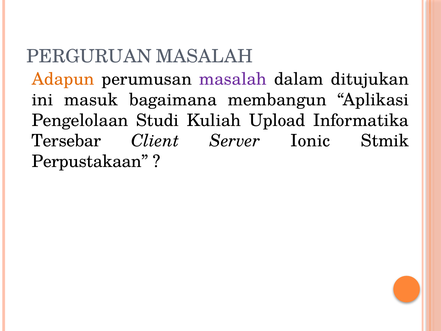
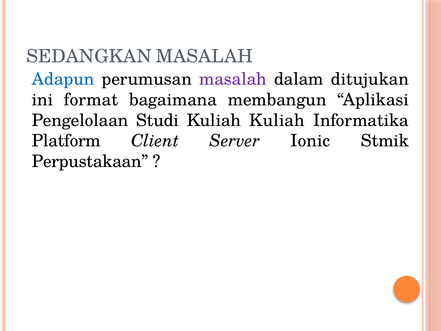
PERGURUAN: PERGURUAN -> SEDANGKAN (89, 56)
Adapun colour: orange -> blue (63, 79)
masuk: masuk -> format (91, 100)
Kuliah Upload: Upload -> Kuliah (277, 120)
Tersebar: Tersebar -> Platform (66, 141)
